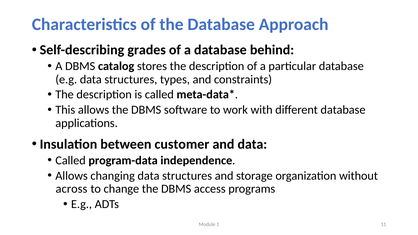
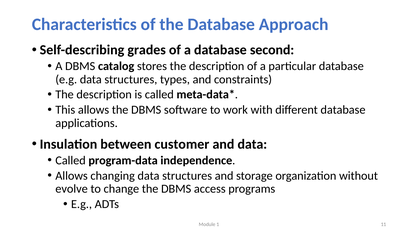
behind: behind -> second (272, 50)
across: across -> evolve (72, 189)
